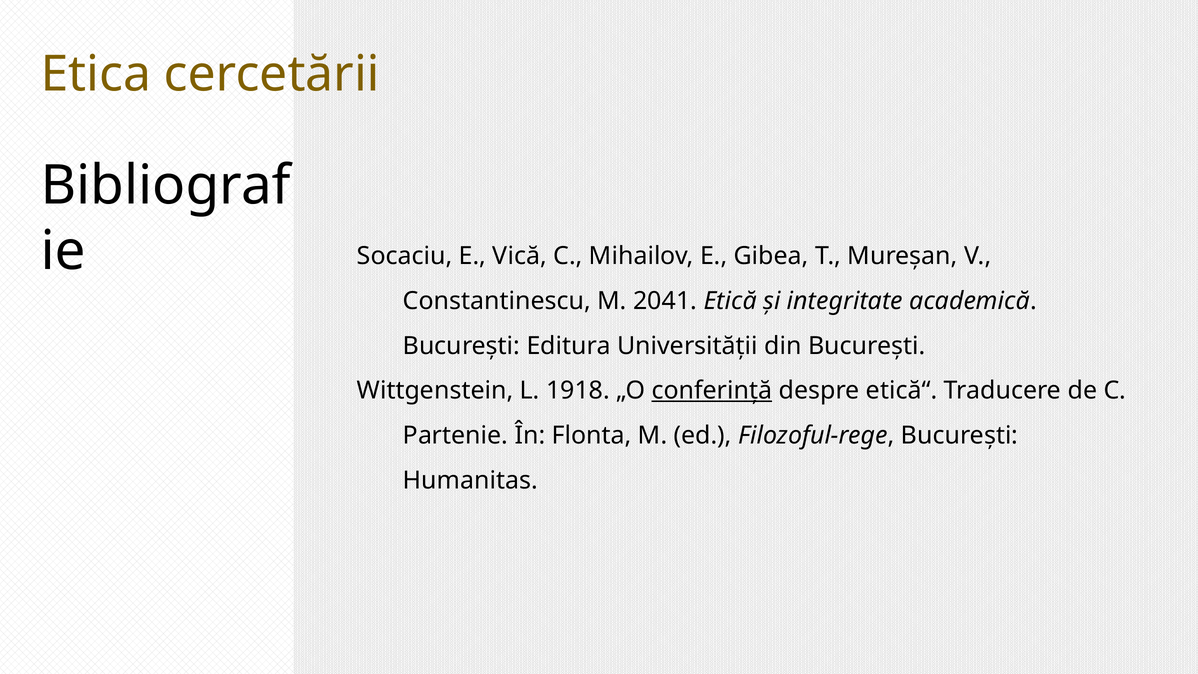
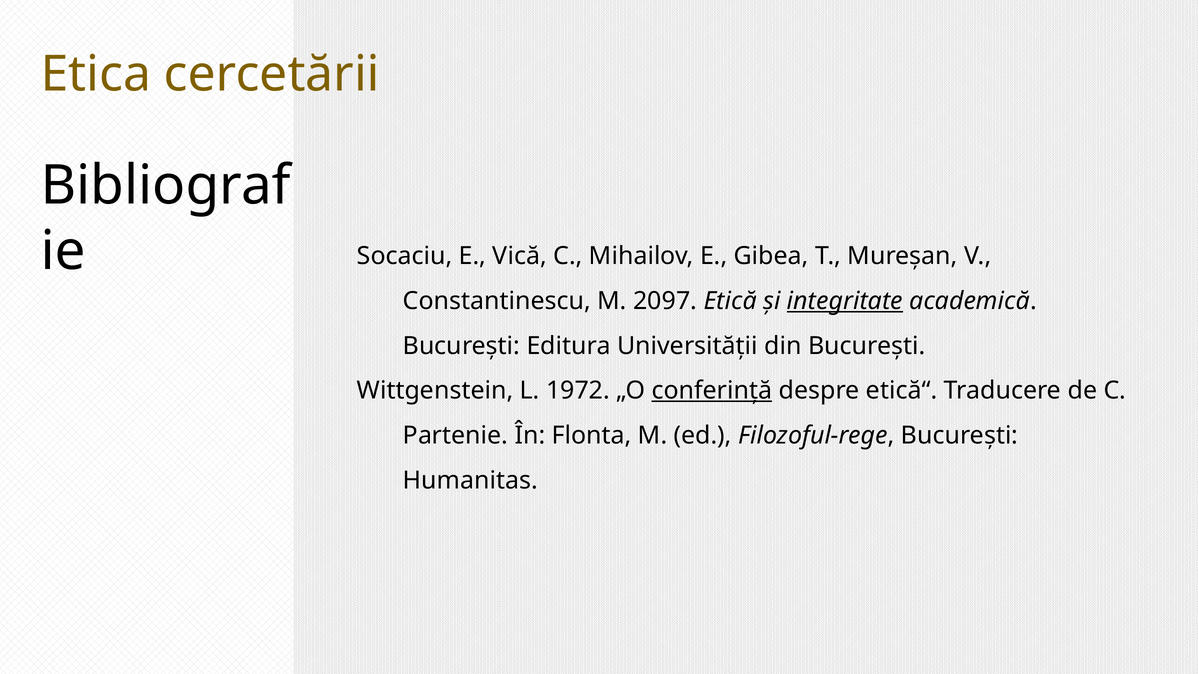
2041: 2041 -> 2097 (665, 301)
integritate underline: none -> present (845, 301)
1918: 1918 -> 1972 (578, 391)
